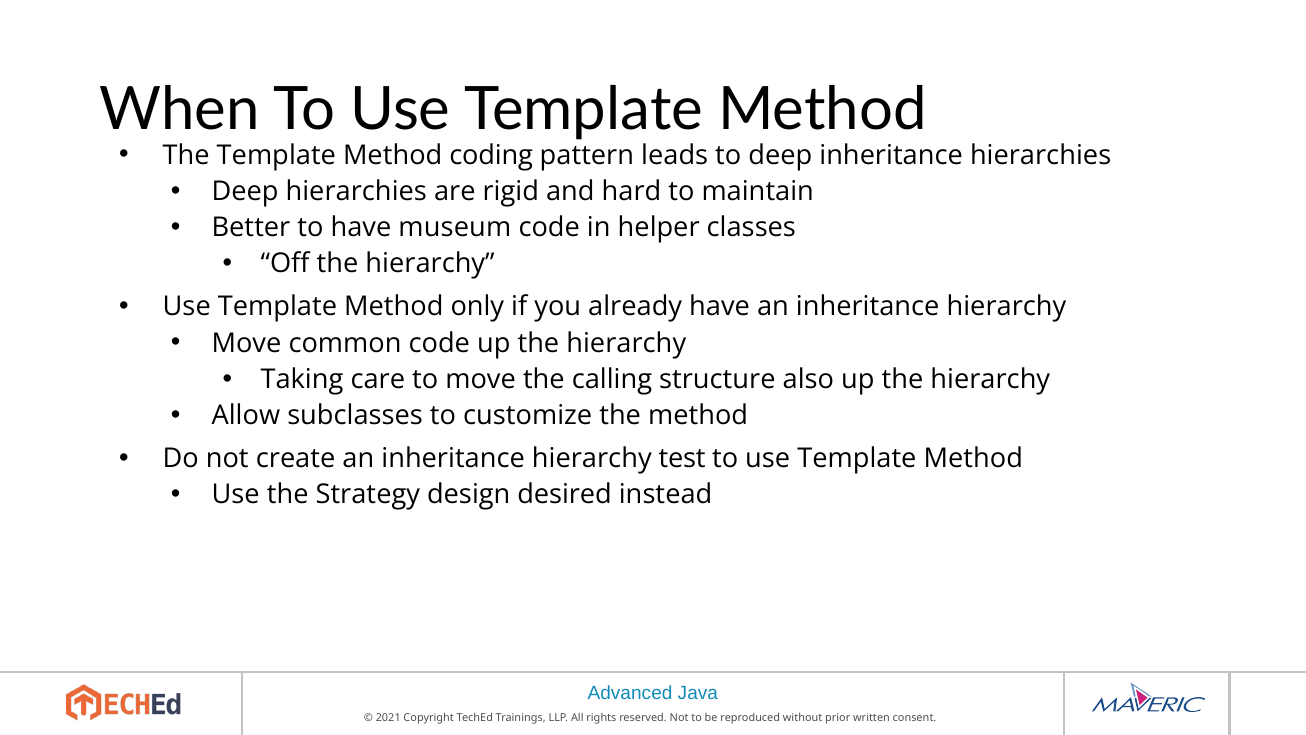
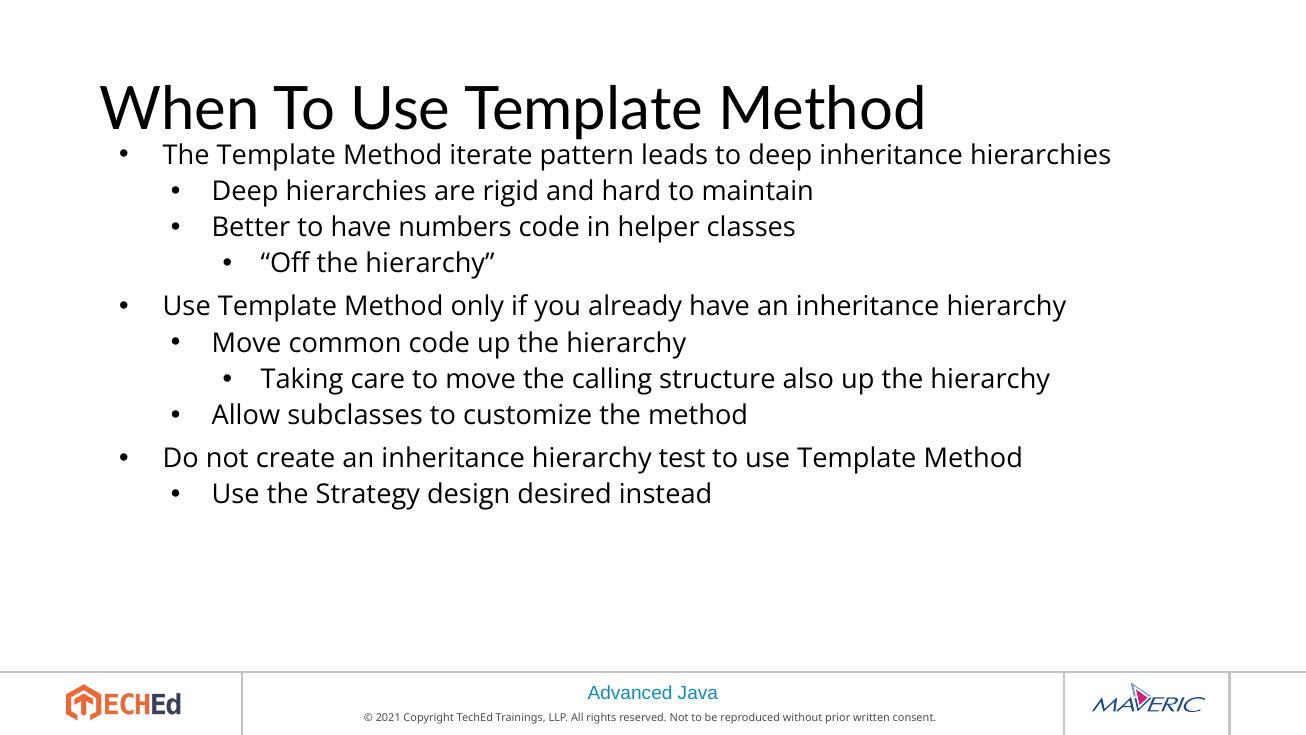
coding: coding -> iterate (491, 155)
museum: museum -> numbers (455, 227)
